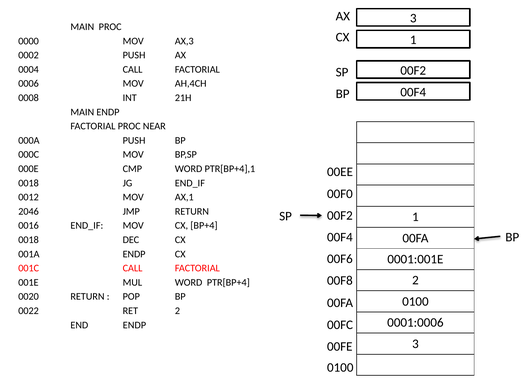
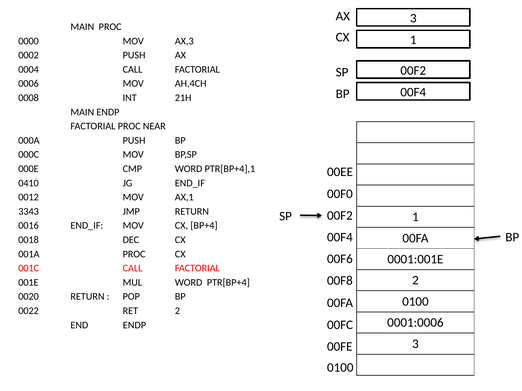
0018: 0018 -> 0410 (29, 183)
2046: 2046 -> 3343 (29, 212)
001A ENDP: ENDP -> PROC (134, 254)
